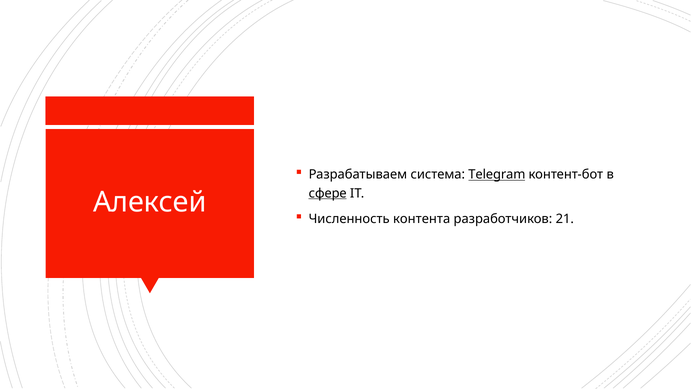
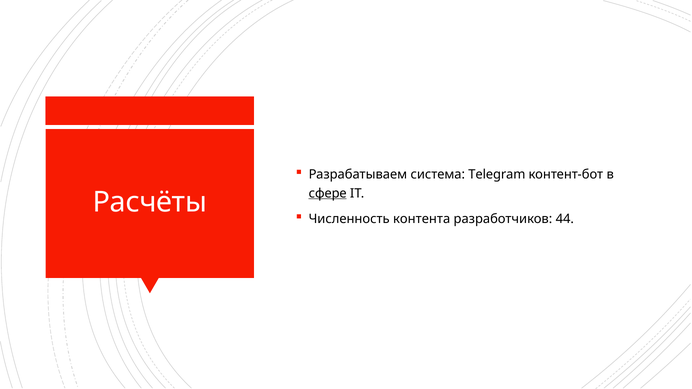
Telegram underline: present -> none (497, 175)
Алексей: Алексей -> Расчёты (150, 202)
21: 21 -> 44 (565, 219)
